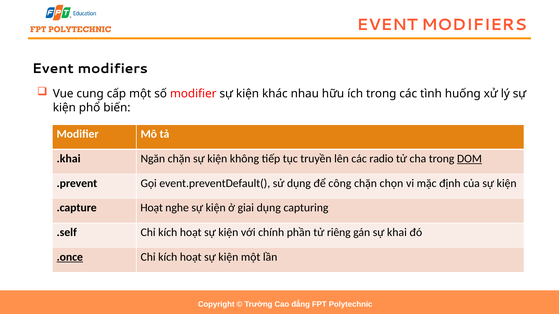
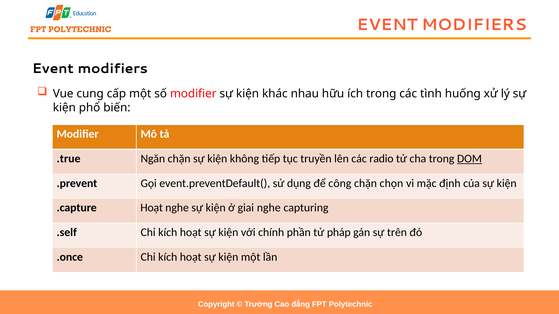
.khai: .khai -> .true (69, 159)
giai dụng: dụng -> nghe (269, 208)
riêng: riêng -> pháp (339, 233)
khai: khai -> trên (397, 233)
.once underline: present -> none (70, 257)
